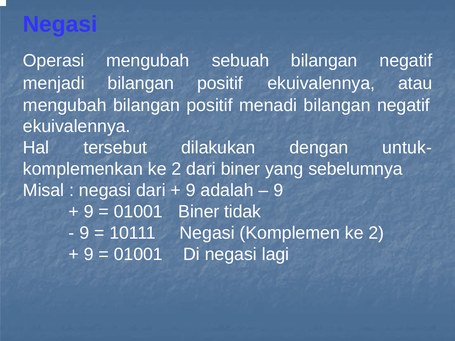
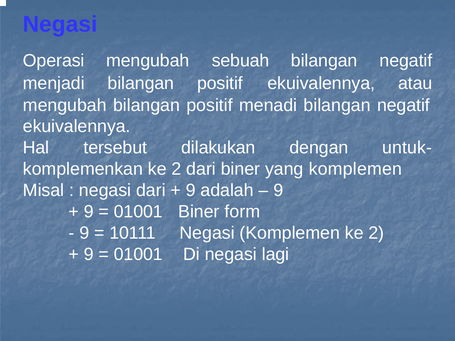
yang sebelumnya: sebelumnya -> komplemen (355, 169)
tidak: tidak -> form (242, 212)
